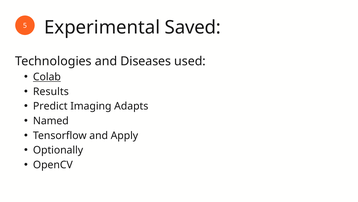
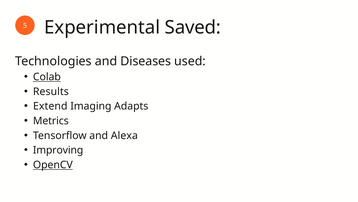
Predict: Predict -> Extend (50, 106)
Named: Named -> Metrics (51, 121)
Apply: Apply -> Alexa (124, 135)
Optionally: Optionally -> Improving (58, 150)
OpenCV underline: none -> present (53, 164)
